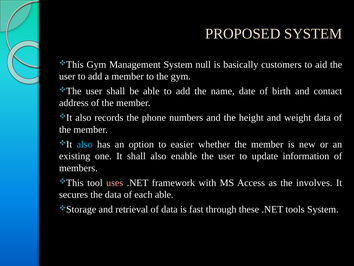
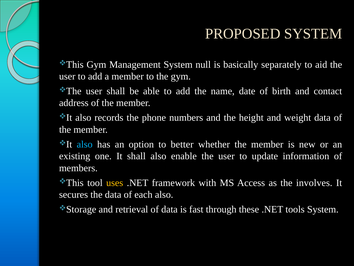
customers: customers -> separately (281, 64)
easier: easier -> better (182, 144)
uses colour: pink -> yellow (115, 182)
each able: able -> also (164, 194)
